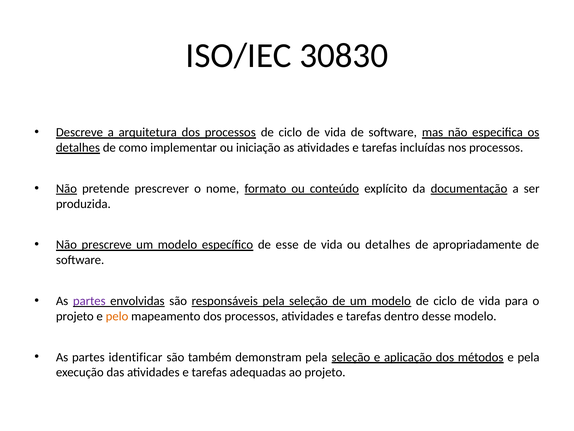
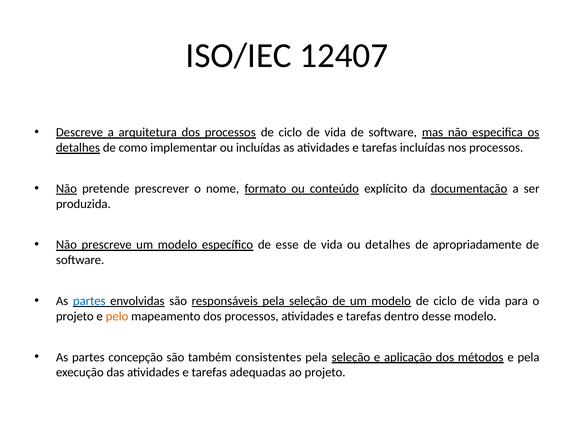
30830: 30830 -> 12407 (344, 56)
ou iniciação: iniciação -> incluídas (258, 148)
partes colour: purple -> blue (89, 301)
identificar: identificar -> concepção (136, 357)
demonstram: demonstram -> consistentes (268, 357)
